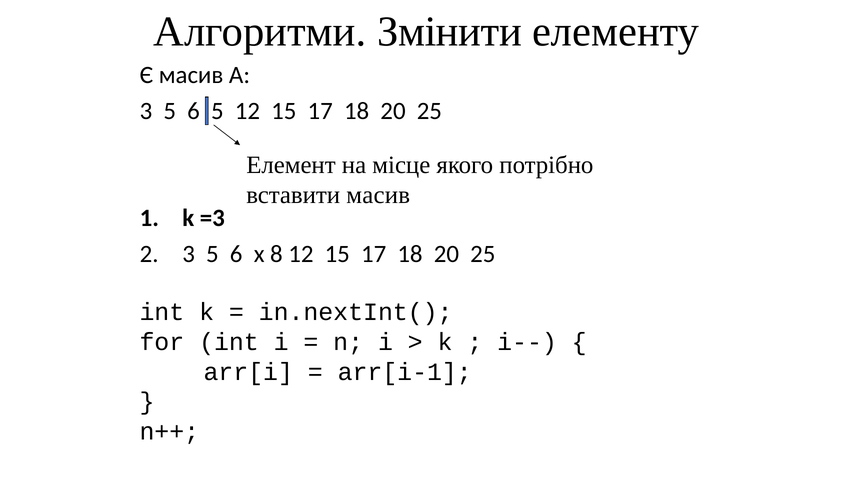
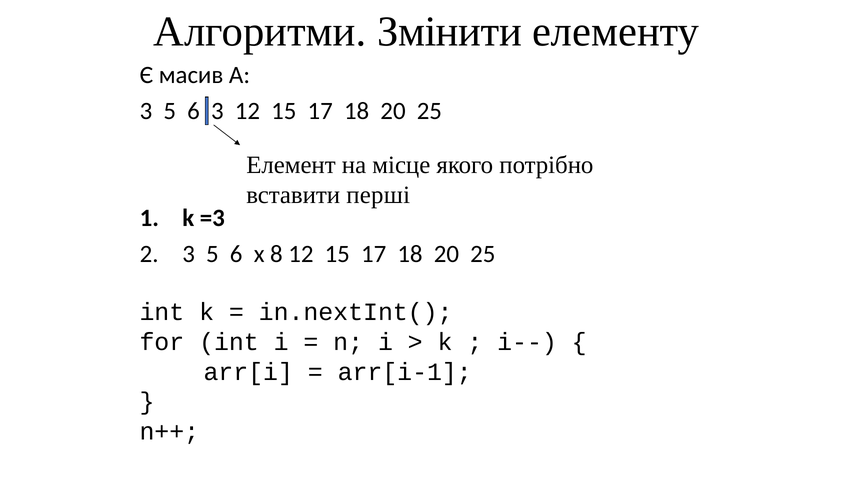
6 5: 5 -> 3 (217, 111)
вставити масив: масив -> перші (378, 195)
